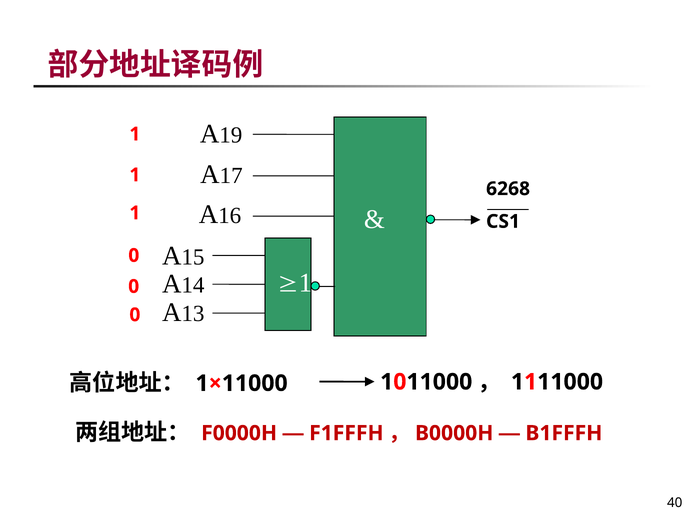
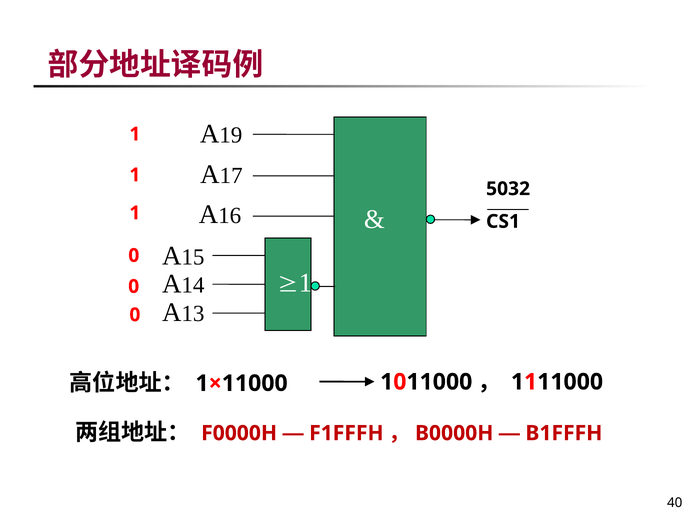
6268: 6268 -> 5032 (508, 189)
